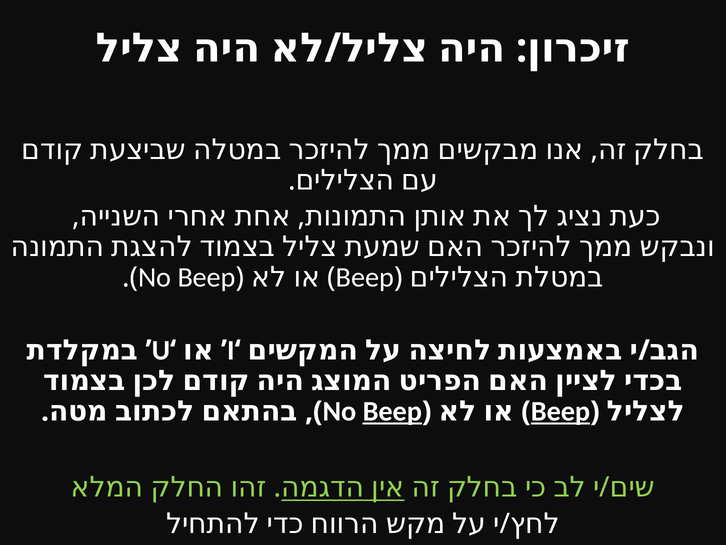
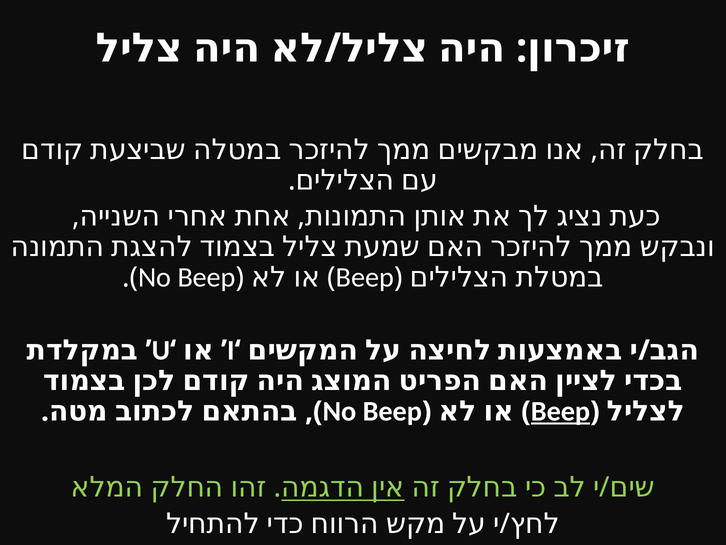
Beep underline: present -> none (392, 411)
